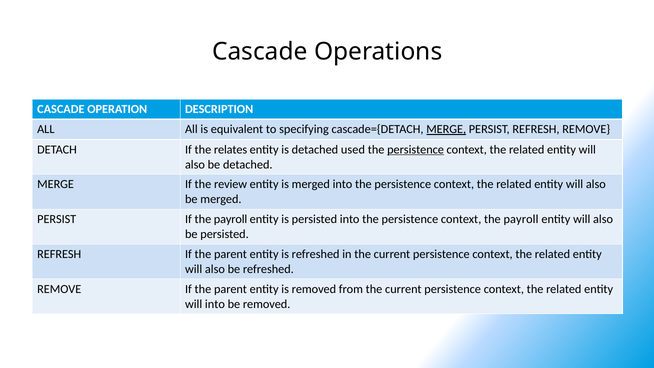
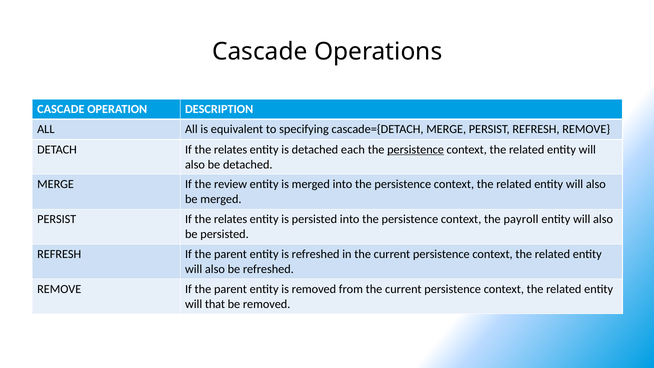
MERGE underline: present -> none (446, 129)
used: used -> each (353, 150)
PERSIST If the payroll: payroll -> relates (231, 219)
will into: into -> that (215, 304)
